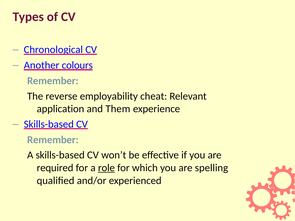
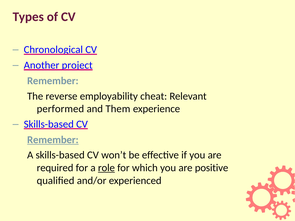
colours: colours -> project (77, 65)
application: application -> performed (60, 109)
Remember underline: none -> present (53, 140)
spelling: spelling -> positive (212, 168)
